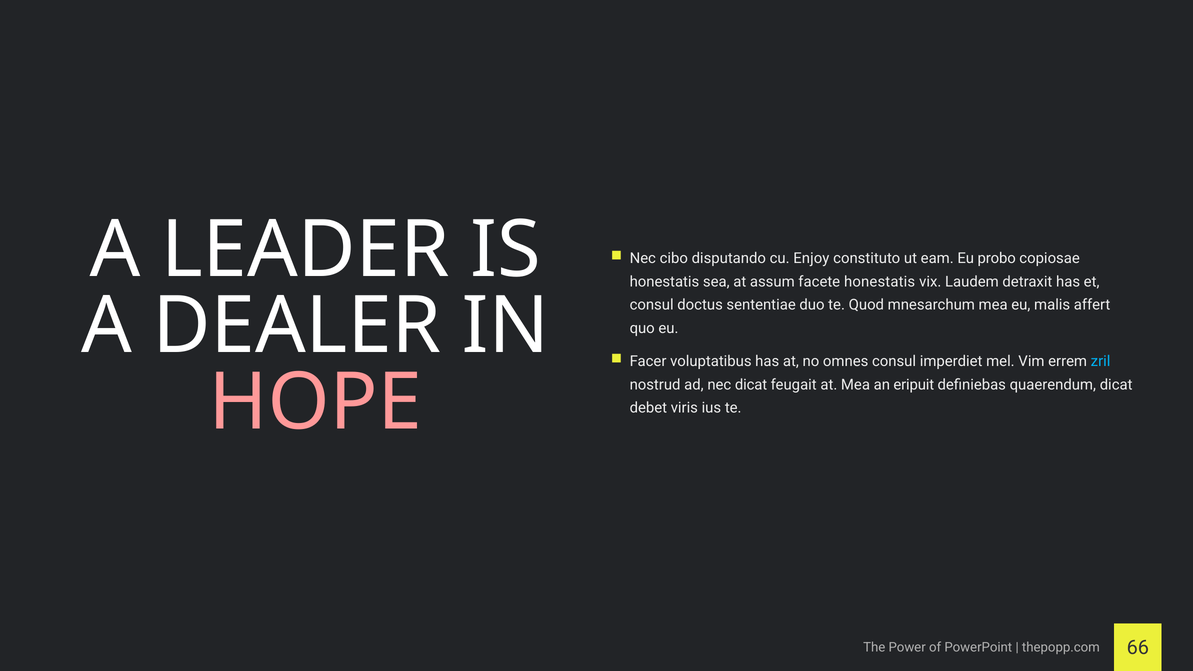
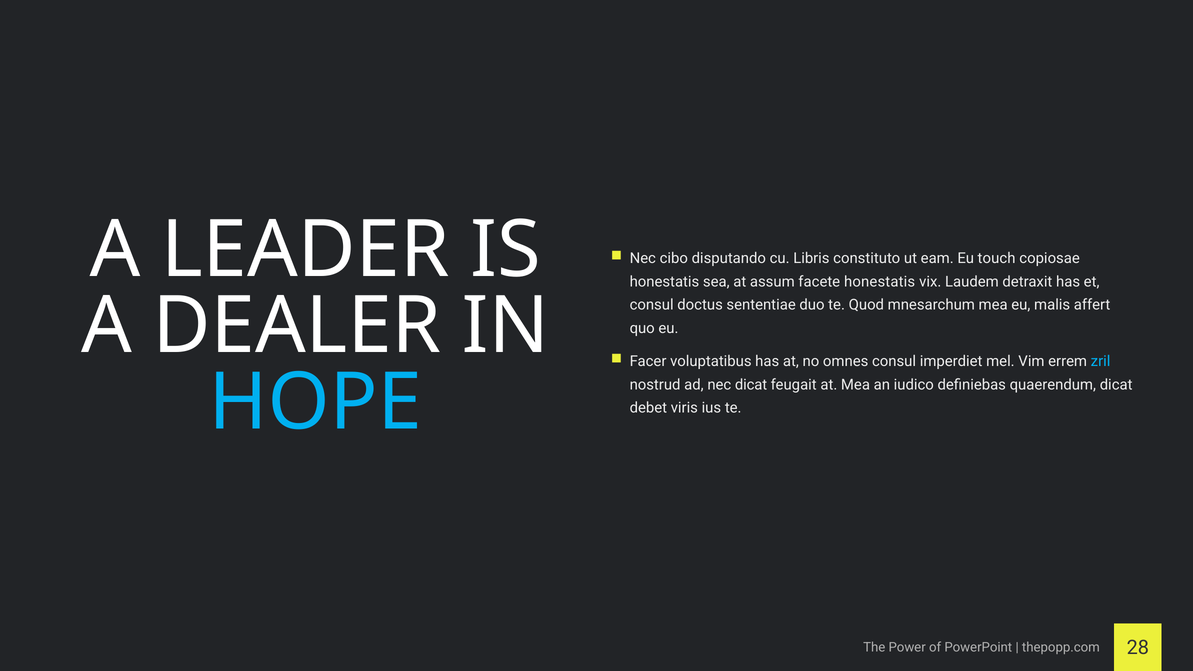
Enjoy: Enjoy -> Libris (811, 258)
probo: probo -> touch (997, 258)
eripuit: eripuit -> iudico (914, 385)
HOPE colour: pink -> light blue (315, 402)
66: 66 -> 28 (1138, 648)
